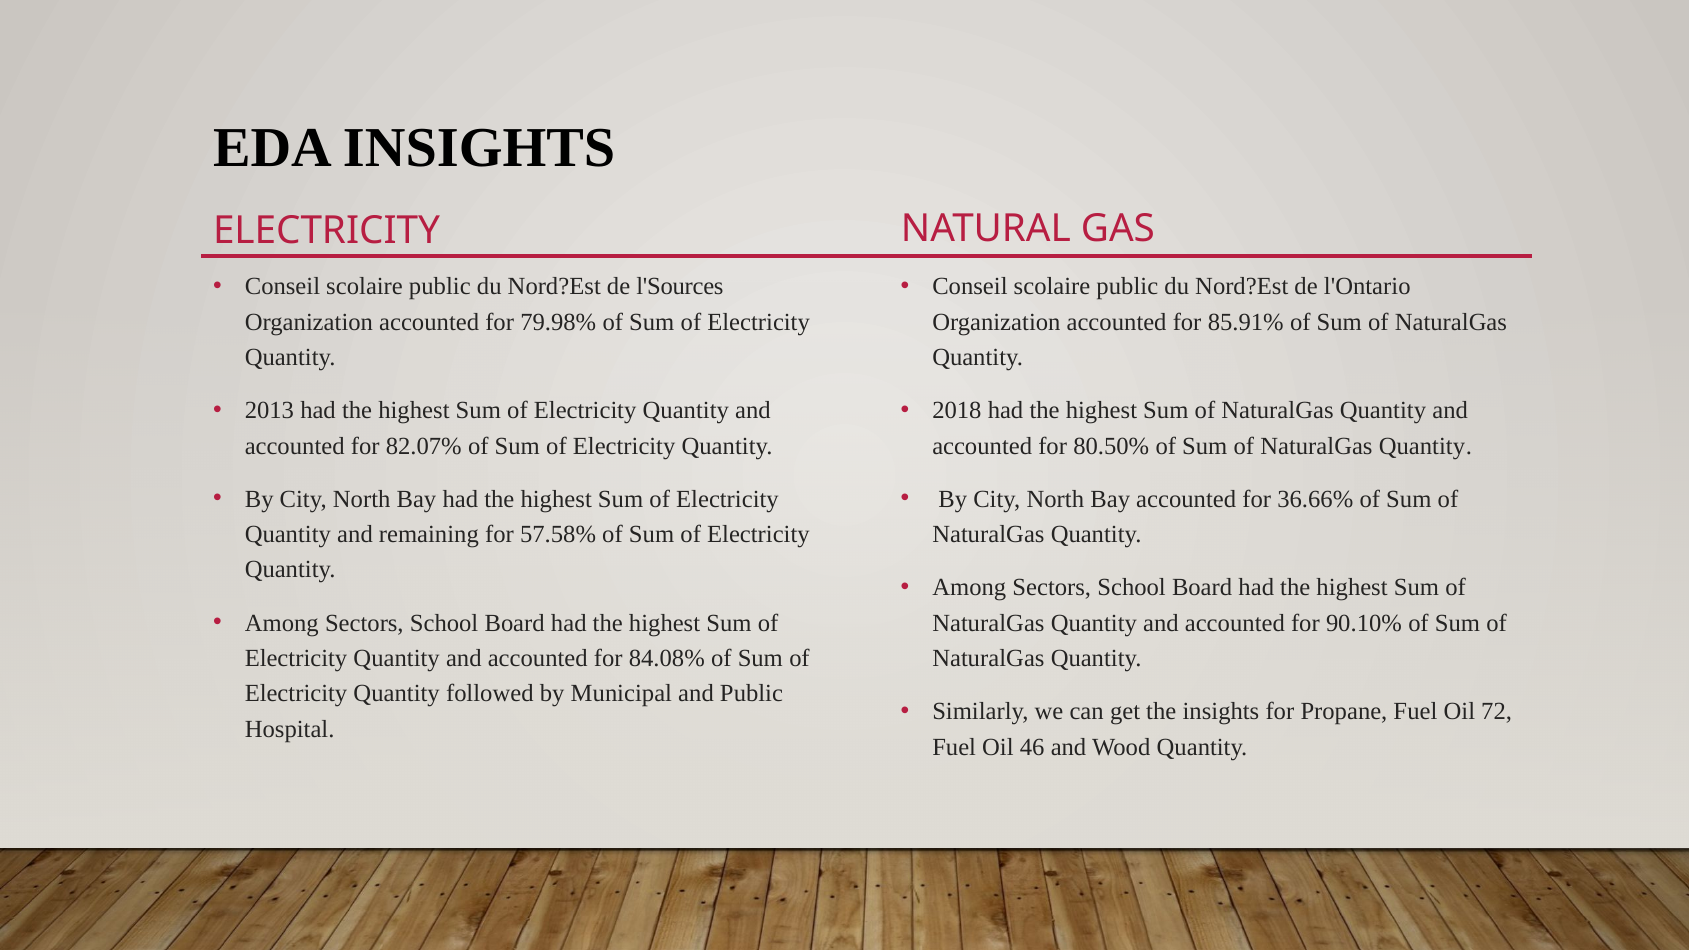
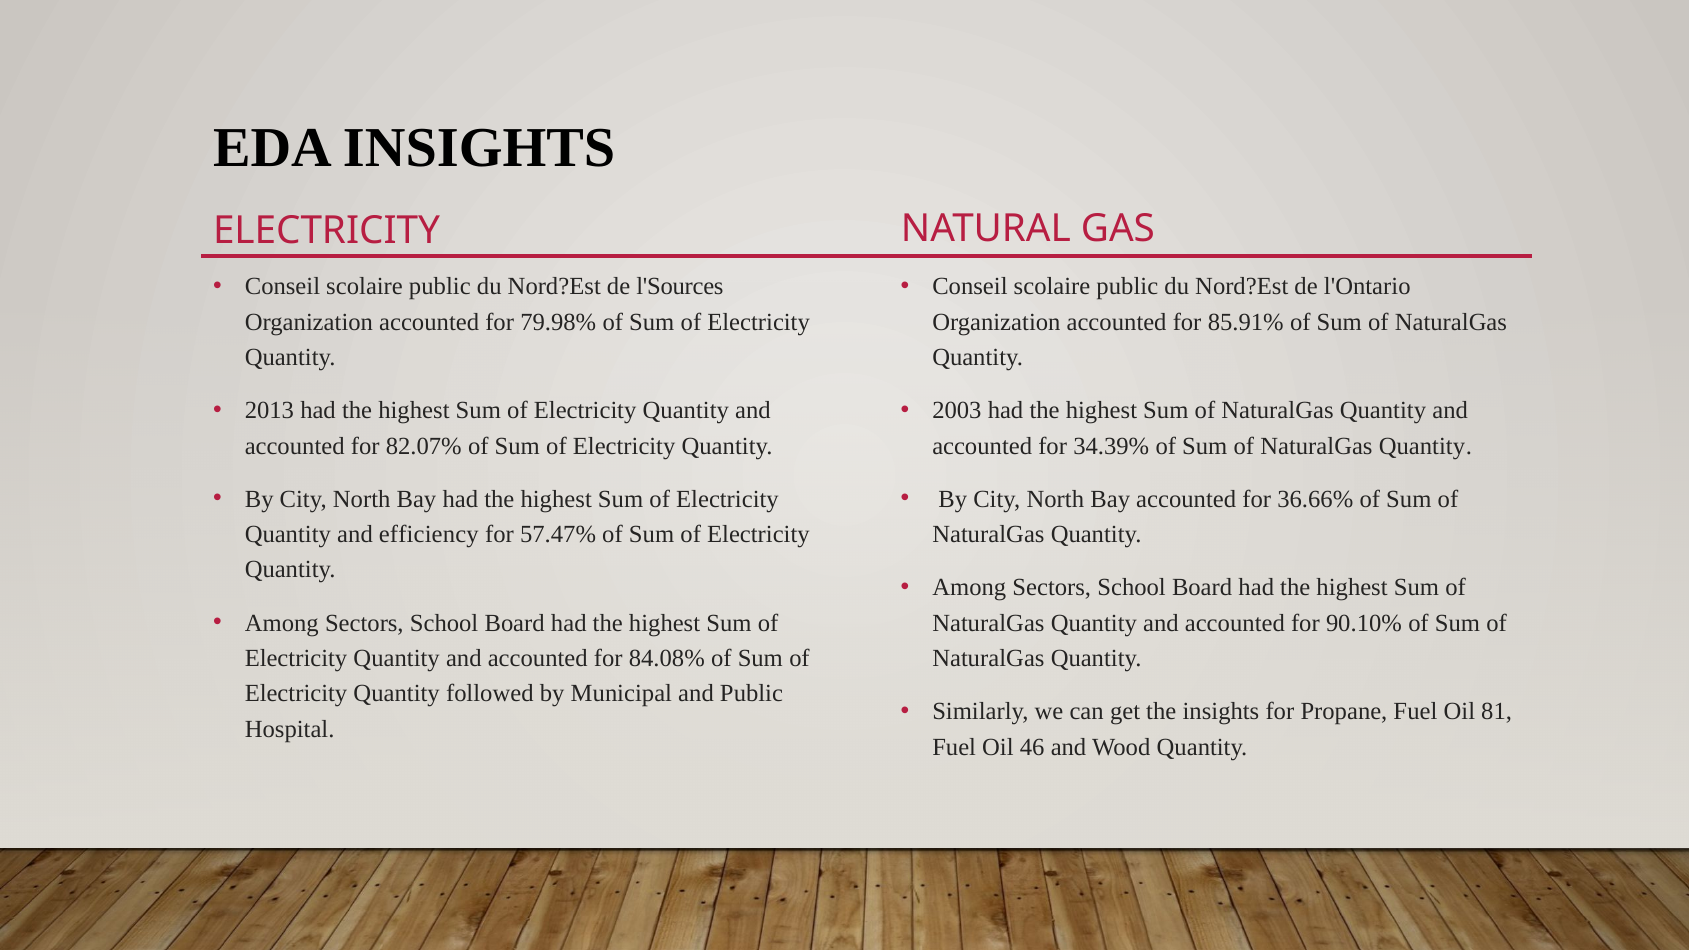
2018: 2018 -> 2003 (957, 410)
80.50%: 80.50% -> 34.39% (1111, 446)
remaining: remaining -> efficiency (429, 534)
57.58%: 57.58% -> 57.47% (558, 534)
72: 72 -> 81 (1497, 711)
